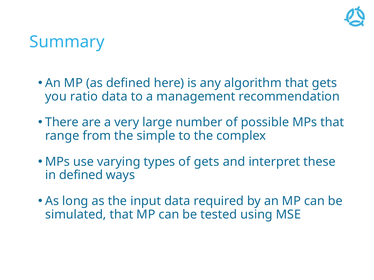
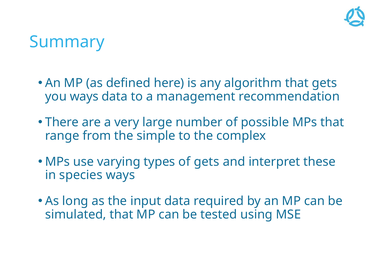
you ratio: ratio -> ways (84, 97)
in defined: defined -> species (81, 175)
